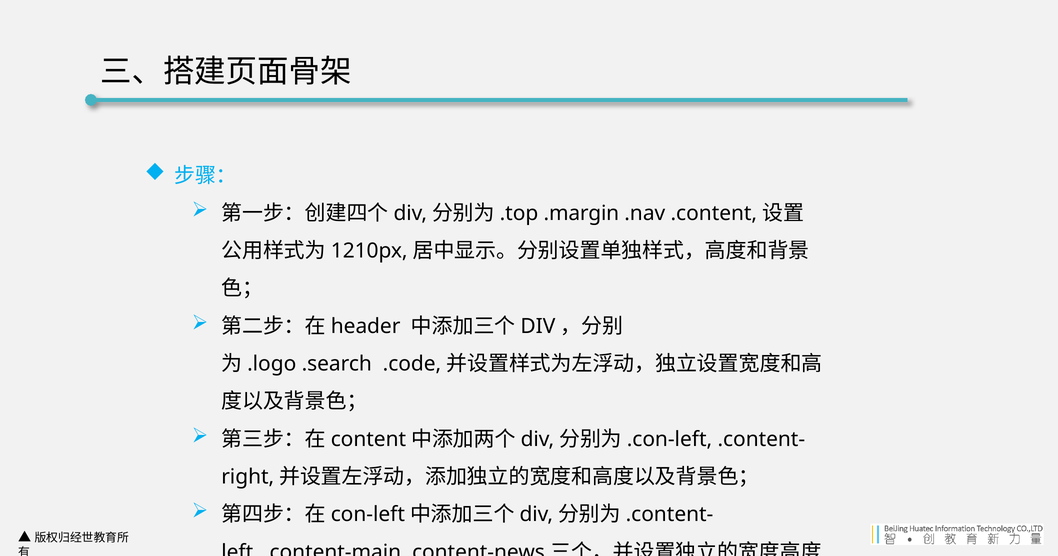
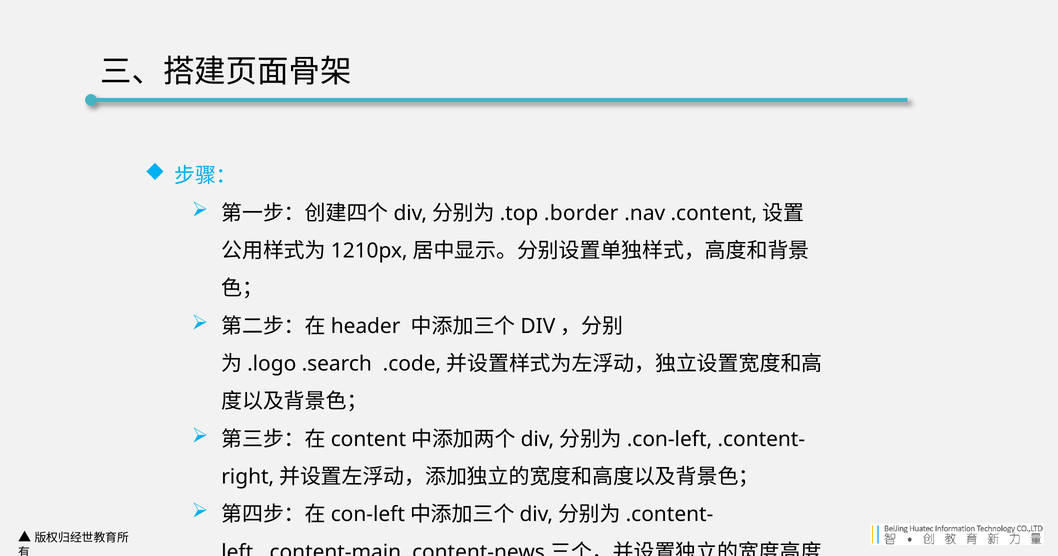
.margin: .margin -> .border (581, 213)
